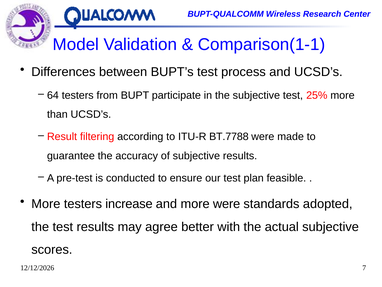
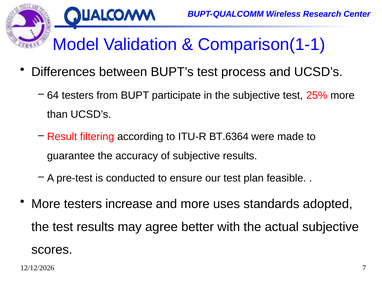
BT.7788: BT.7788 -> BT.6364 (229, 136)
more were: were -> uses (227, 203)
